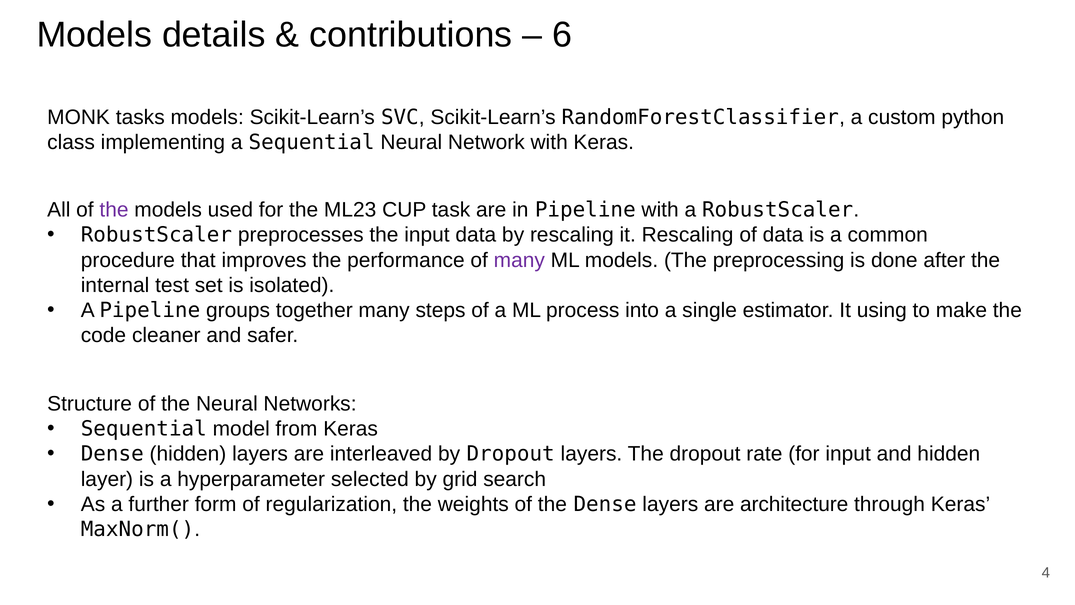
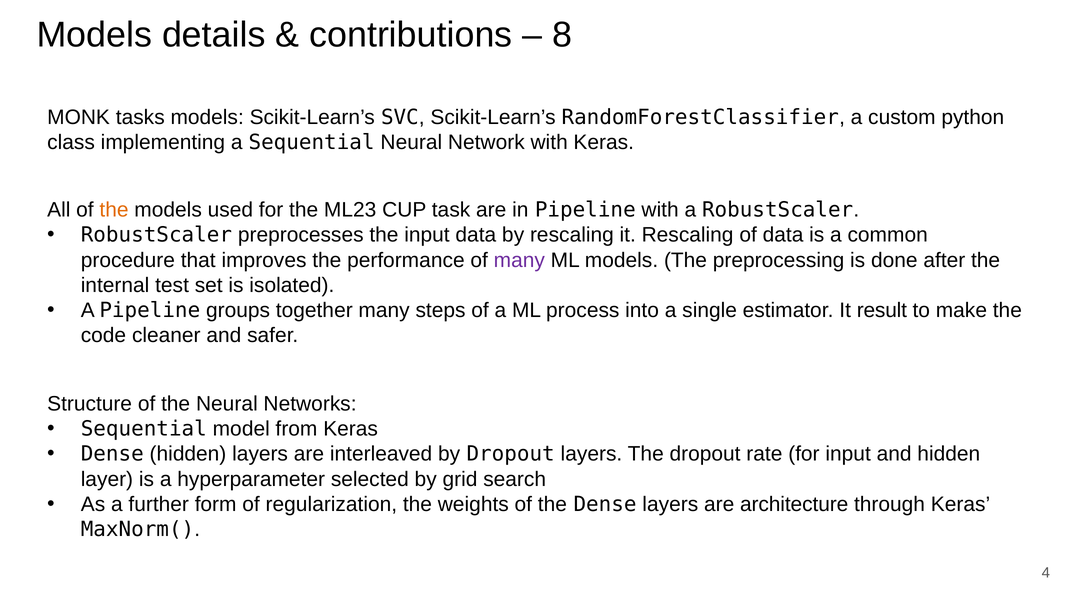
6: 6 -> 8 (562, 35)
the colour: purple -> orange (114, 210)
using: using -> result (882, 310)
